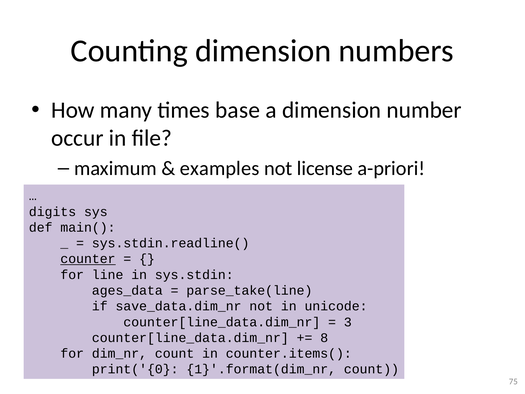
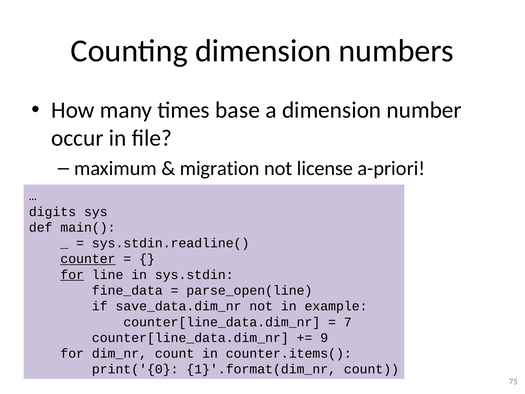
examples: examples -> migration (220, 168)
for underline: none -> present (72, 275)
ages_data: ages_data -> fine_data (127, 290)
parse_take(line: parse_take(line -> parse_open(line (249, 290)
unicode: unicode -> example (336, 306)
3: 3 -> 7 (348, 322)
8: 8 -> 9 (324, 338)
